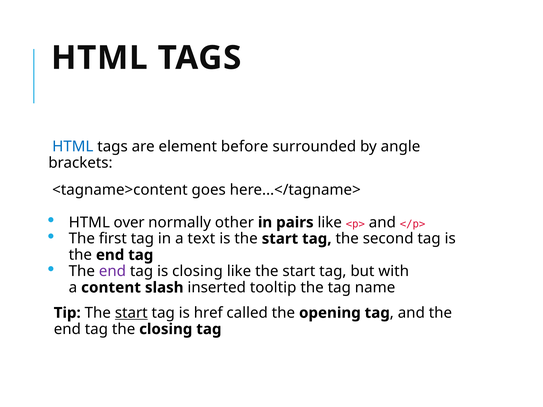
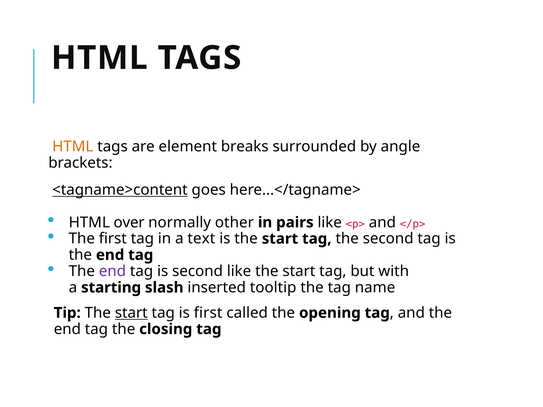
HTML colour: blue -> orange (73, 147)
before: before -> breaks (245, 147)
<tagname>content underline: none -> present (120, 190)
is closing: closing -> second (198, 271)
content: content -> starting (111, 288)
is href: href -> first (208, 313)
